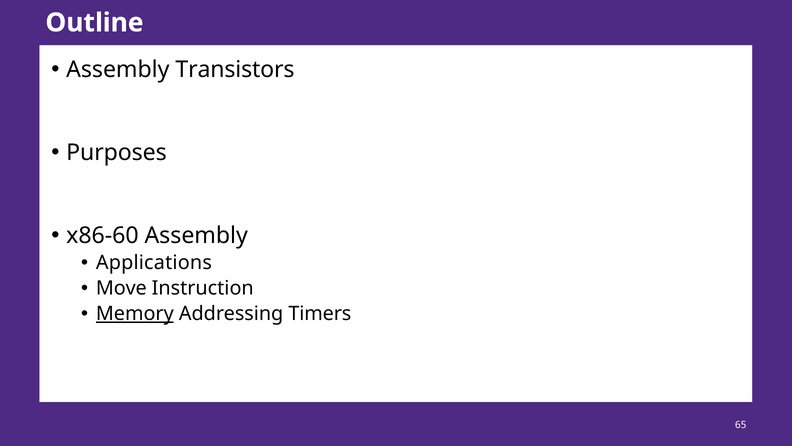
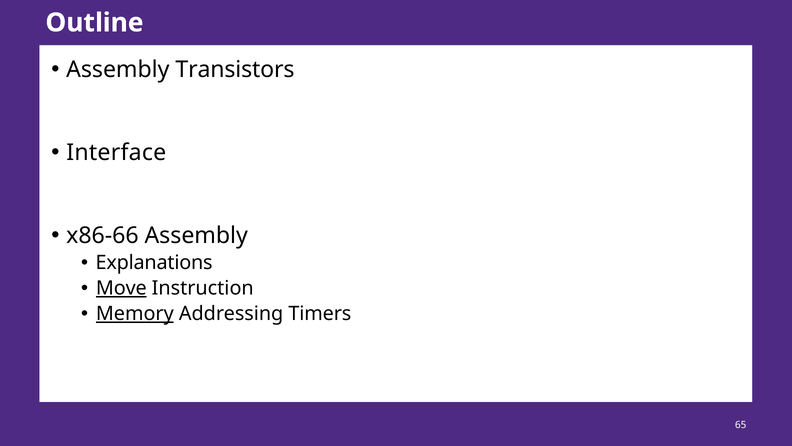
Purposes: Purposes -> Interface (116, 152)
x86-60: x86-60 -> x86-66 (102, 235)
Applications: Applications -> Explanations (154, 262)
Move underline: none -> present (121, 288)
